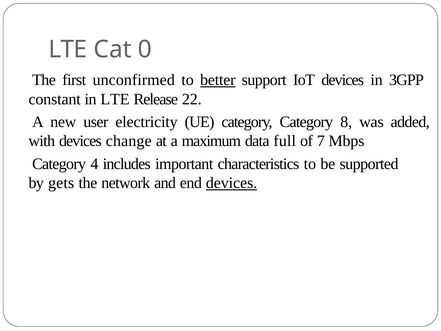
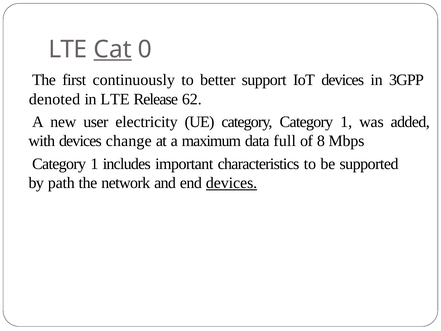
Cat underline: none -> present (113, 49)
unconfirmed: unconfirmed -> continuously (134, 80)
better underline: present -> none (218, 80)
constant: constant -> denoted (54, 99)
22: 22 -> 62 (192, 99)
Category 8: 8 -> 1 (346, 122)
7: 7 -> 8 (321, 141)
4: 4 -> 1 (94, 164)
gets: gets -> path (61, 183)
